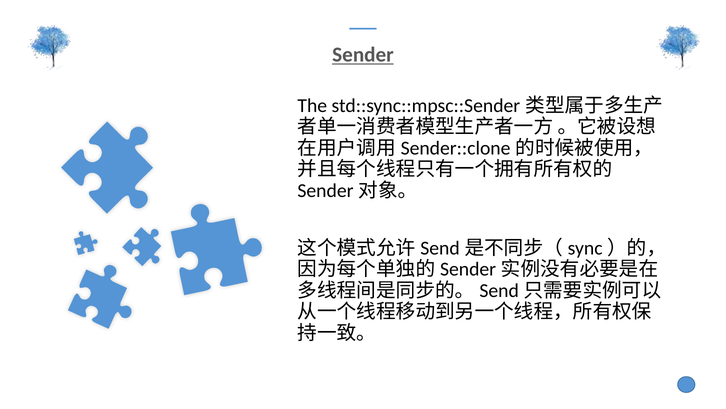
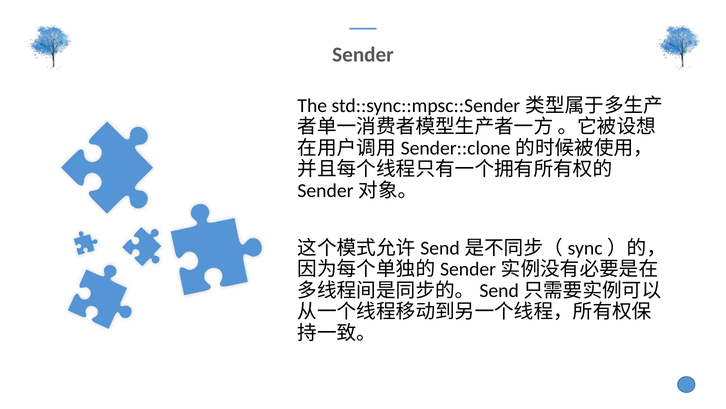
Sender underline: present -> none (363, 55)
